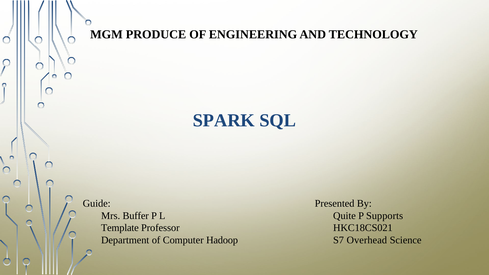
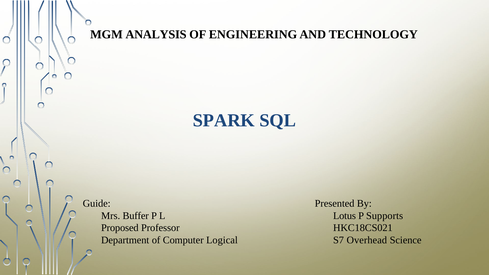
PRODUCE: PRODUCE -> ANALYSIS (156, 34)
Quite: Quite -> Lotus (345, 216)
Template: Template -> Proposed (120, 228)
Hadoop: Hadoop -> Logical (222, 240)
